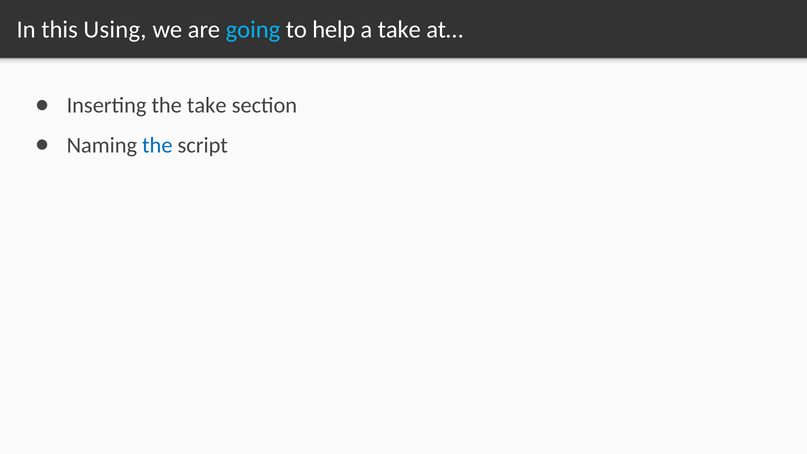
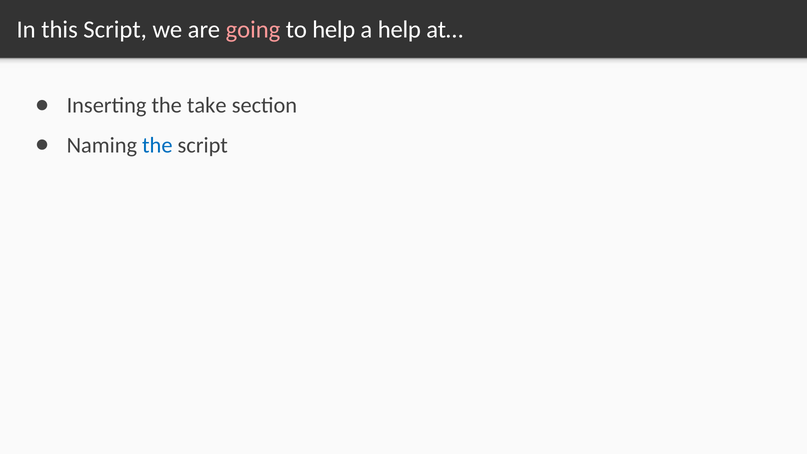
this Using: Using -> Script (115, 30)
going colour: light blue -> pink (253, 30)
a take: take -> help (399, 30)
